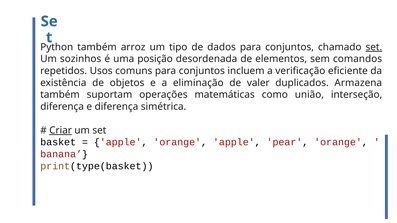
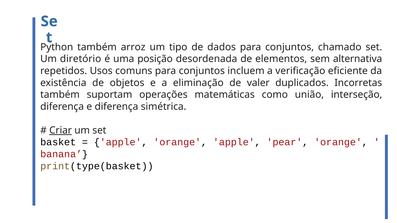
set underline: present -> none (374, 47)
sozinhos: sozinhos -> diretório (81, 59)
comandos: comandos -> alternativa (358, 59)
Armazena: Armazena -> Incorretas (358, 83)
